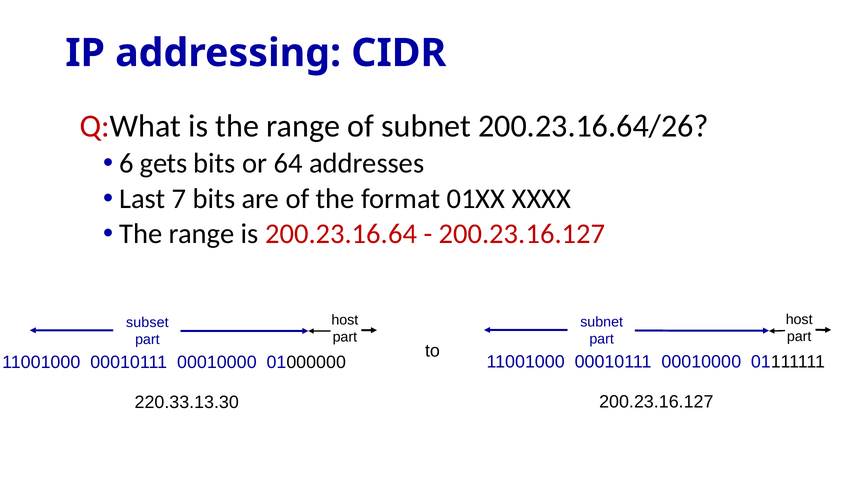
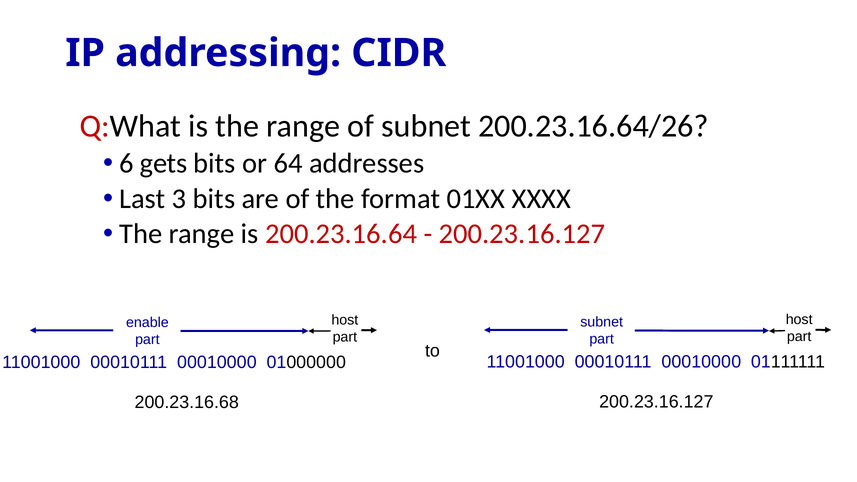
7: 7 -> 3 (179, 199)
subset: subset -> enable (147, 322)
220.33.13.30: 220.33.13.30 -> 200.23.16.68 (187, 402)
